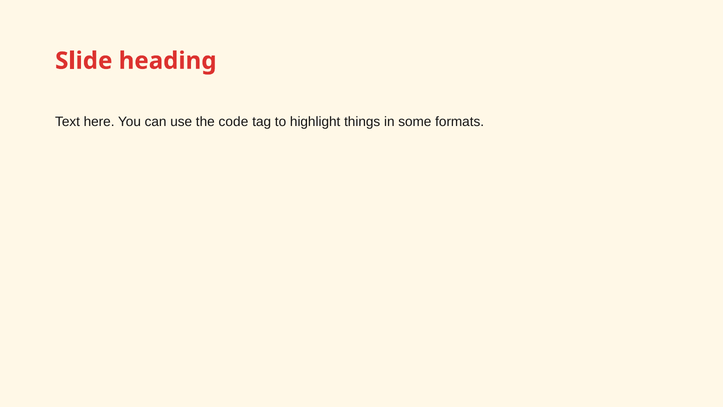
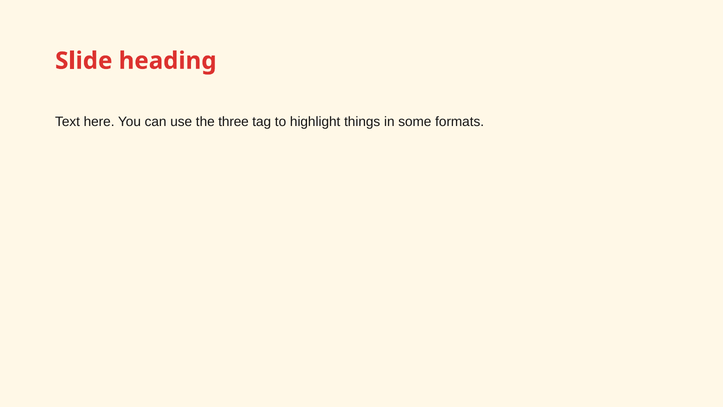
code: code -> three (234, 122)
